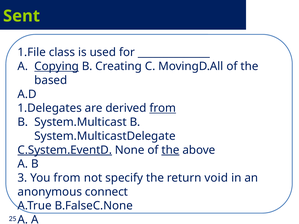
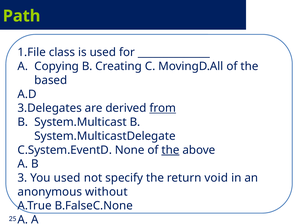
Sent: Sent -> Path (22, 16)
Copying underline: present -> none (57, 66)
1.Delegates: 1.Delegates -> 3.Delegates (50, 108)
C.System.EventD underline: present -> none (65, 150)
You from: from -> used (67, 178)
connect: connect -> without (106, 192)
